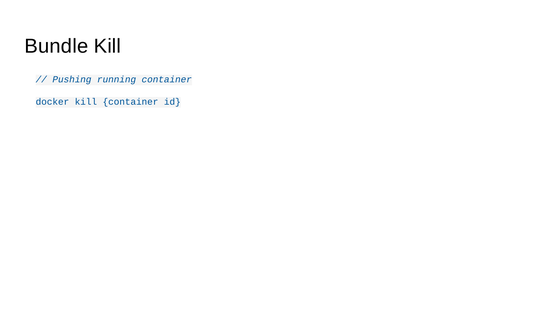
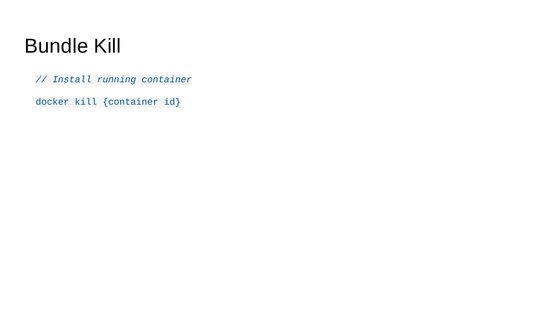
Pushing: Pushing -> Install (72, 79)
